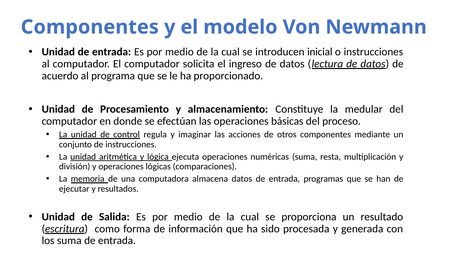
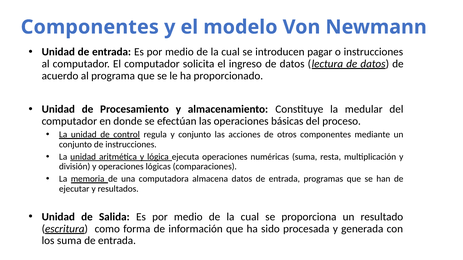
inicial: inicial -> pagar (320, 52)
y imaginar: imaginar -> conjunto (195, 135)
